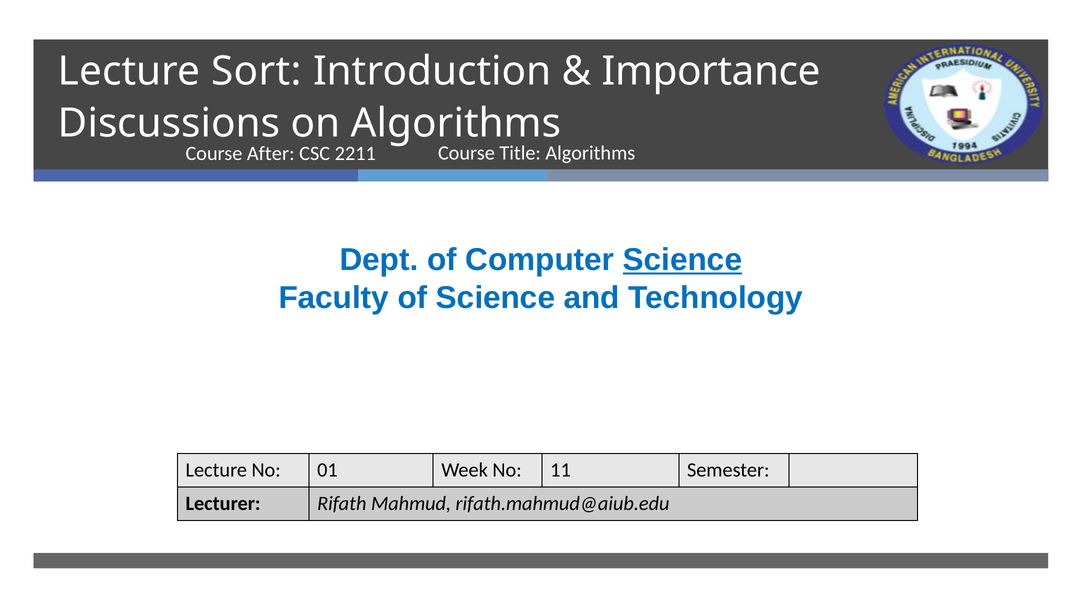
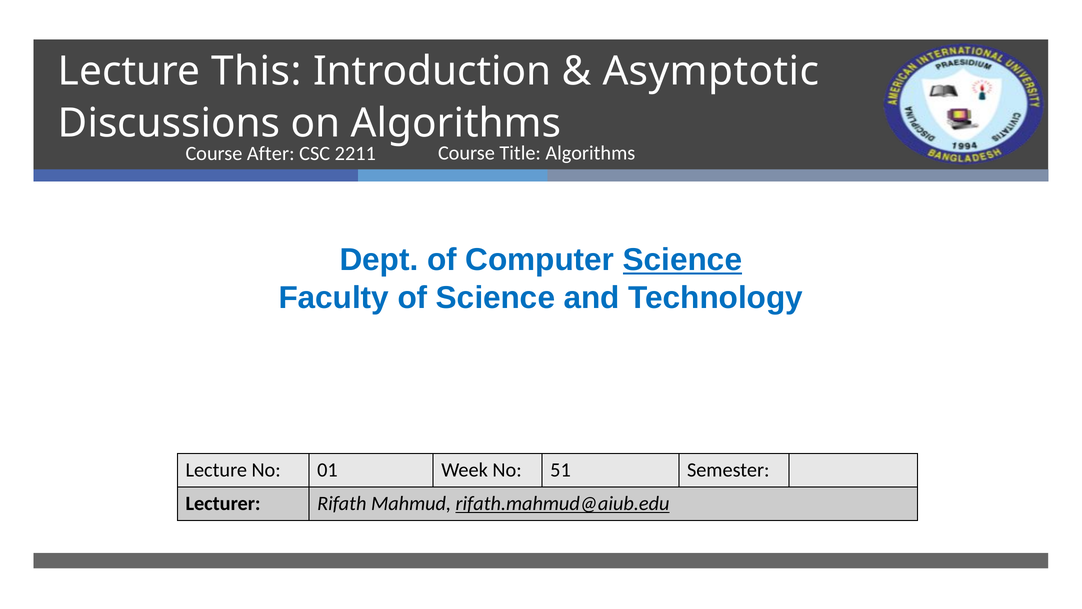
Sort: Sort -> This (256, 71)
Importance: Importance -> Asymptotic (711, 71)
11: 11 -> 51 (561, 470)
rifath.mahmud@aiub.edu underline: none -> present (563, 504)
